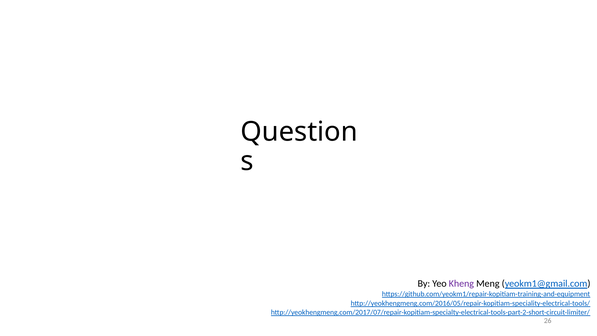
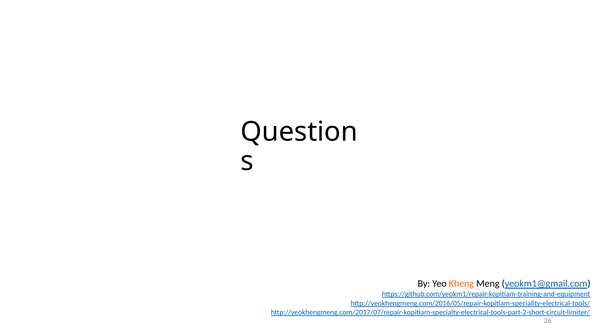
Kheng colour: purple -> orange (461, 284)
